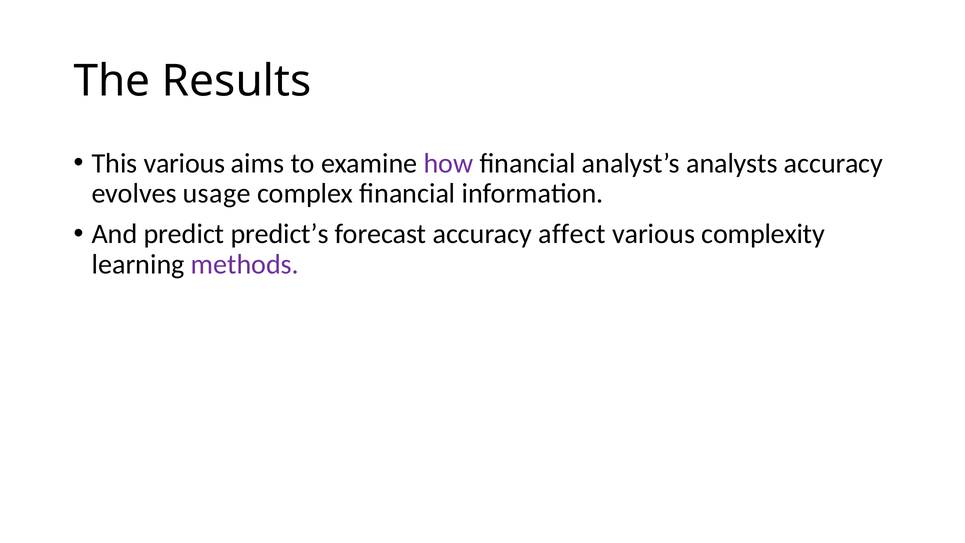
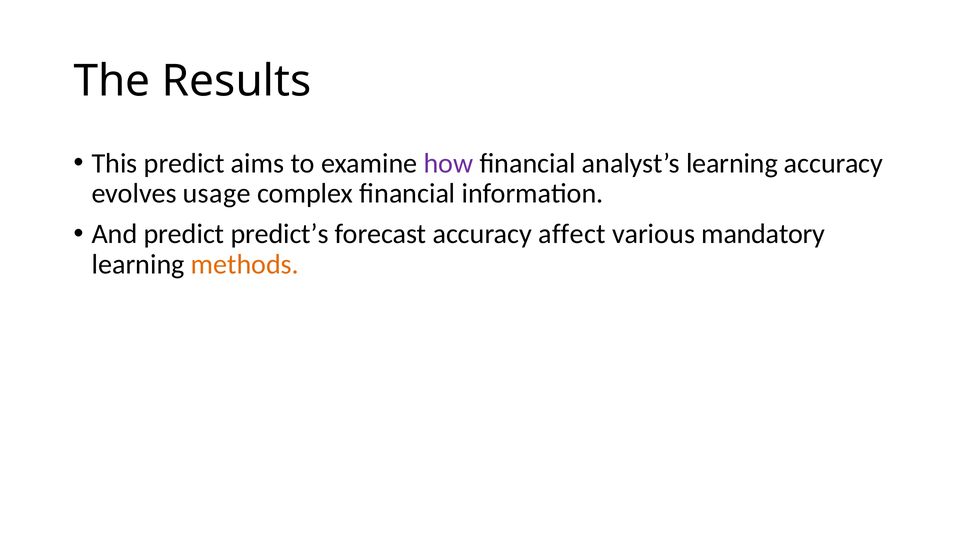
This various: various -> predict (184, 163)
analyst’s analysts: analysts -> learning (732, 163)
complexity: complexity -> mandatory (763, 234)
methods colour: purple -> orange (245, 264)
